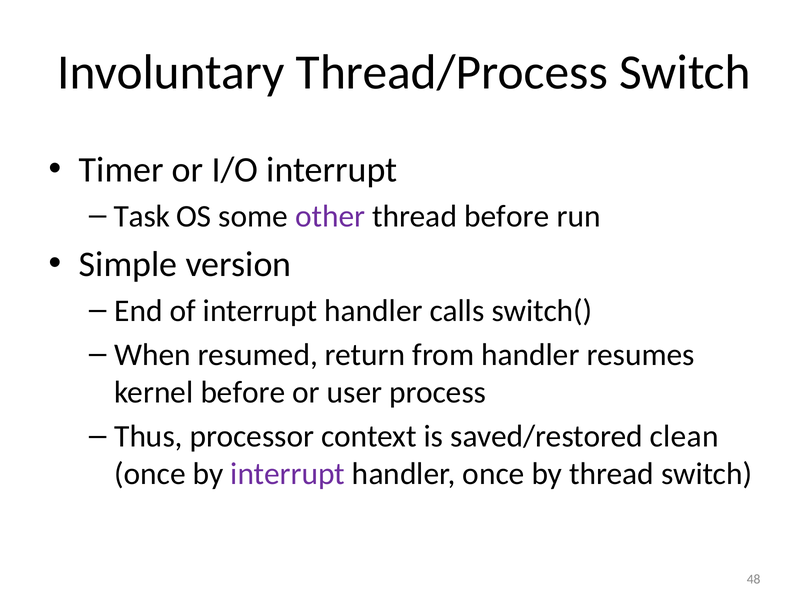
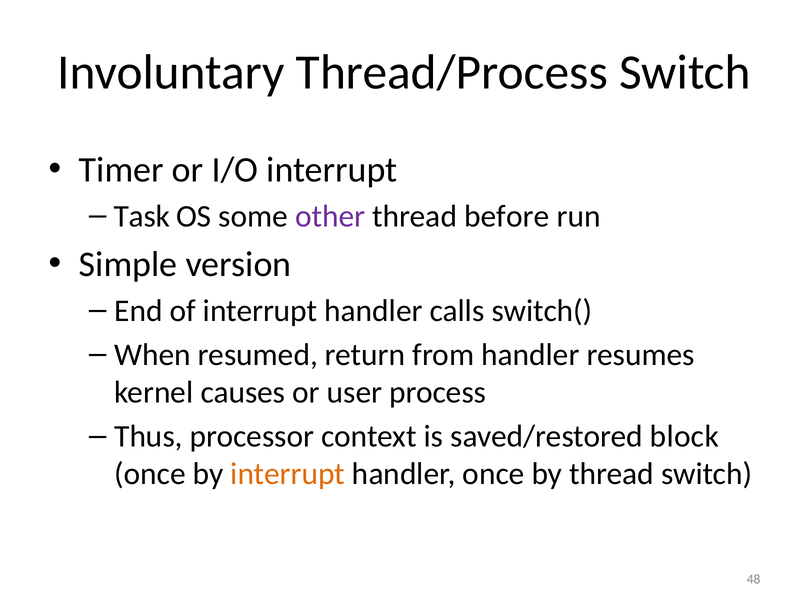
kernel before: before -> causes (243, 392)
clean: clean -> block (684, 436)
interrupt colour: purple -> orange (288, 474)
